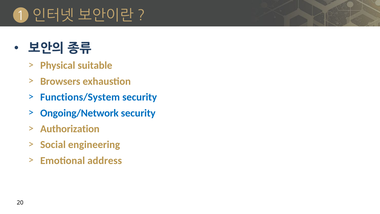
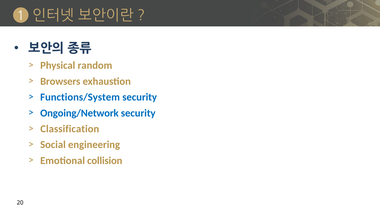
suitable: suitable -> random (95, 65)
Authorization: Authorization -> Classification (70, 129)
address: address -> collision (105, 160)
